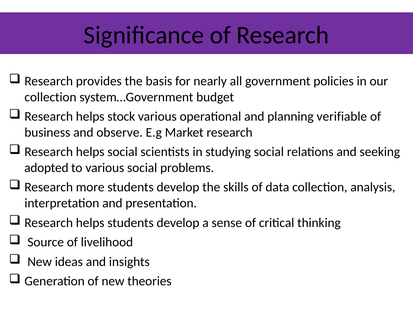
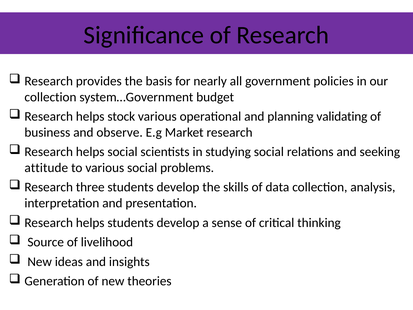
verifiable: verifiable -> validating (342, 117)
adopted: adopted -> attitude (46, 168)
more: more -> three (90, 187)
